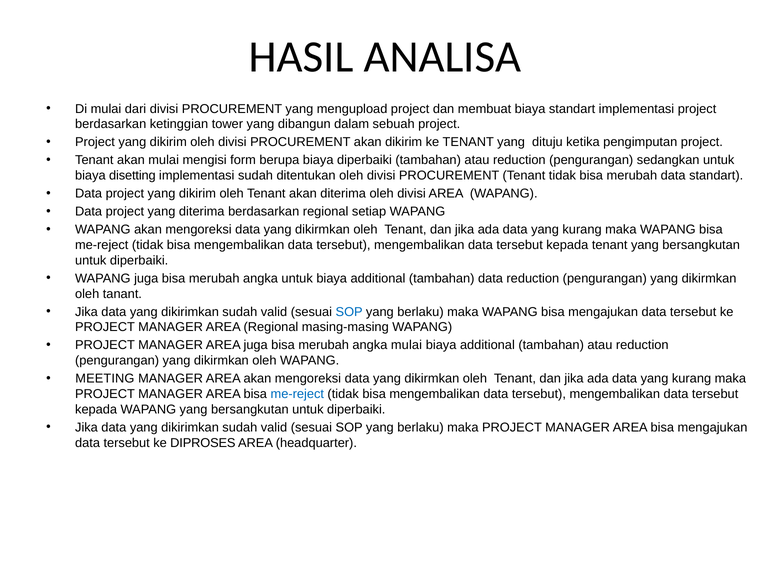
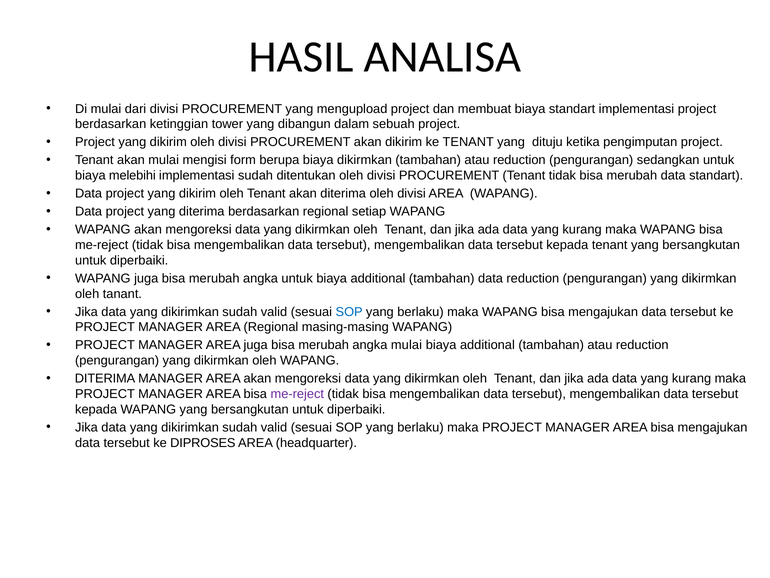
biaya diperbaiki: diperbaiki -> dikirmkan (364, 160)
disetting: disetting -> melebihi (132, 175)
MEETING: MEETING -> DITERIMA (105, 378)
me-reject colour: blue -> purple (297, 394)
